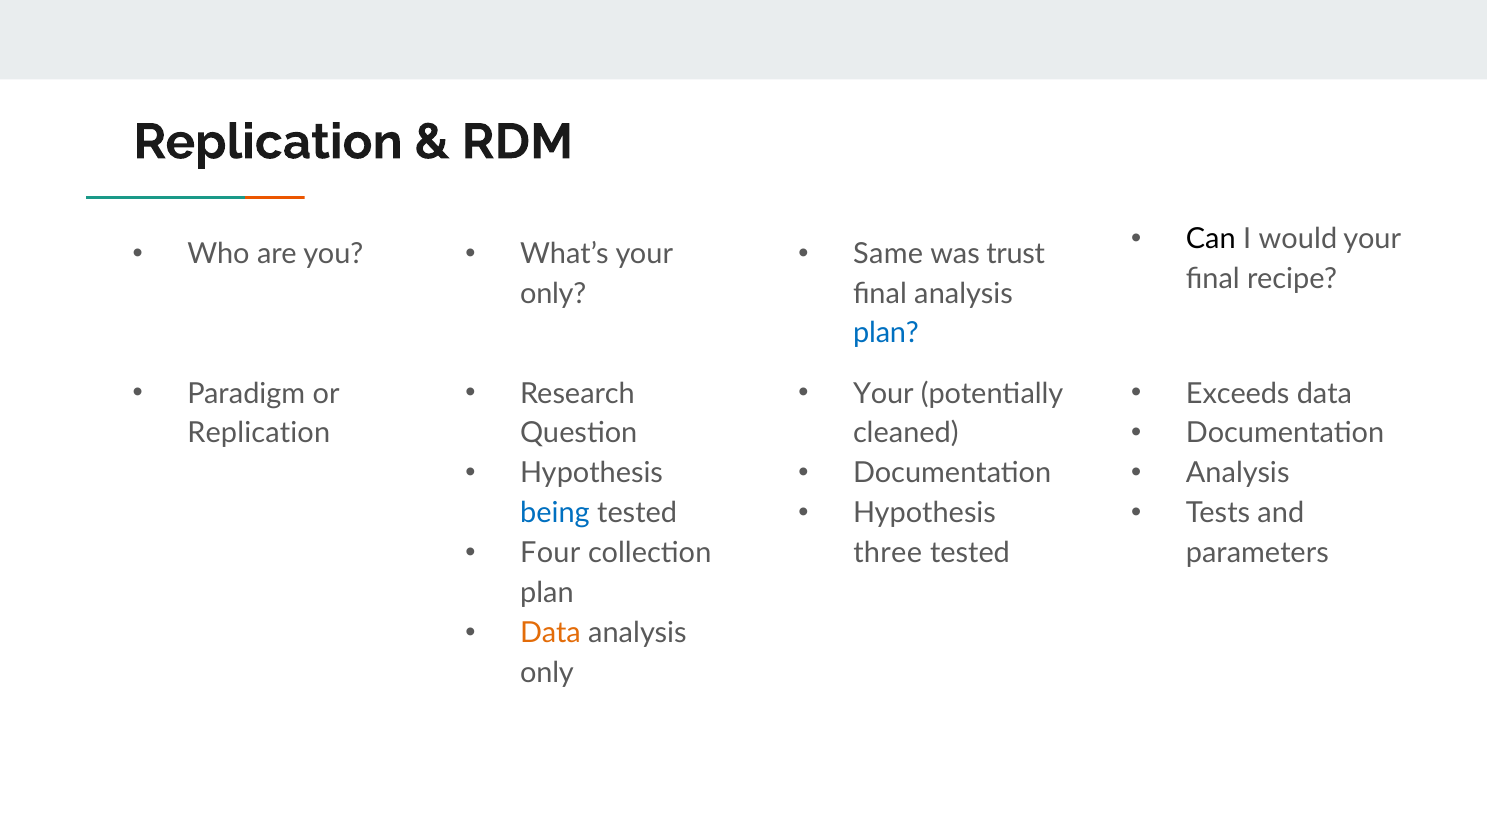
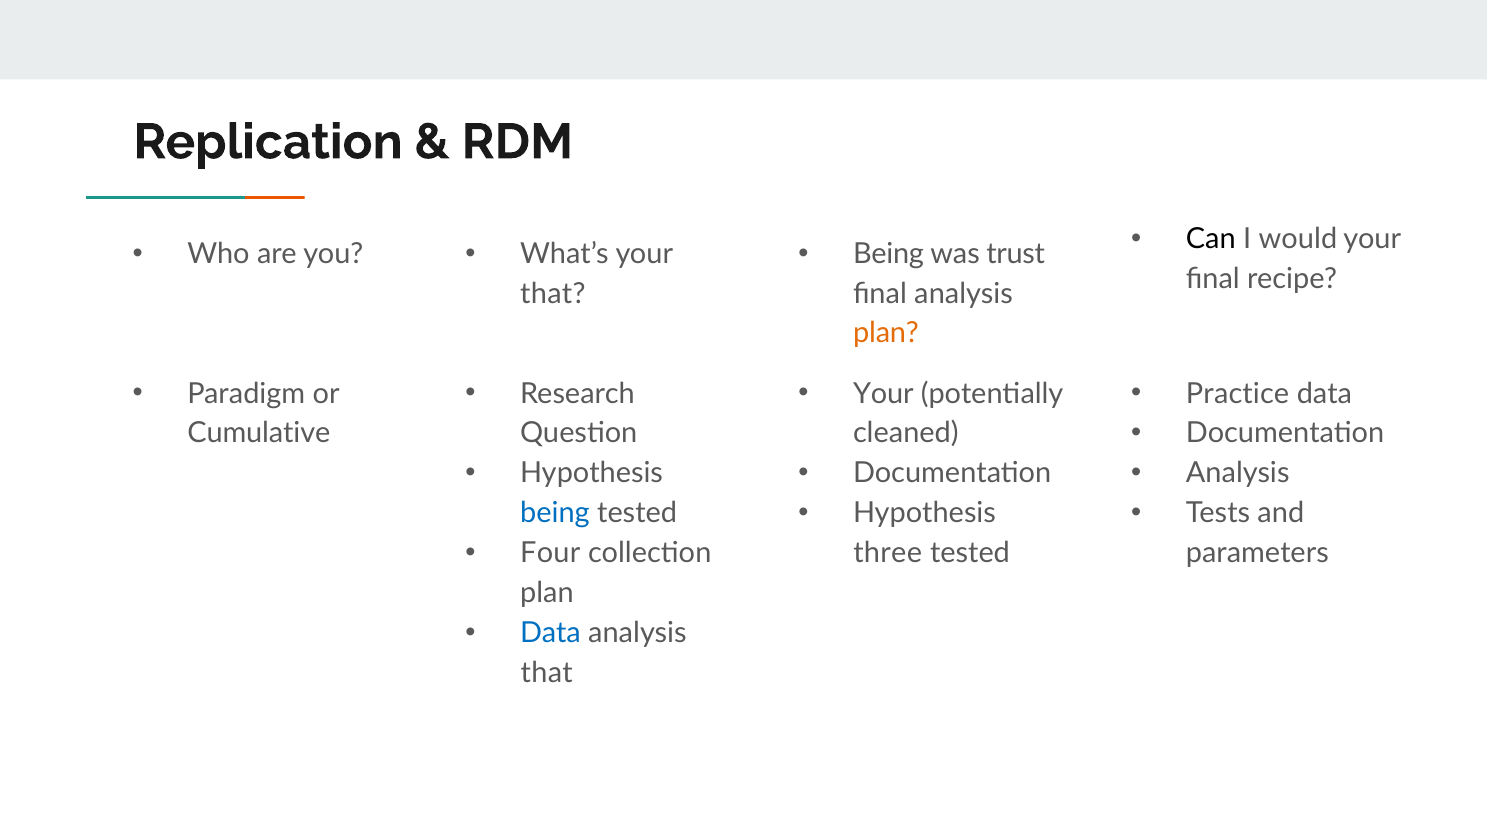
Same: Same -> Being (888, 253)
only: only -> that (553, 293)
plan colour: blue -> orange (886, 333)
Exceeds: Exceeds -> Practice (1238, 393)
Replication: Replication -> Cumulative (259, 433)
Data colour: orange -> blue (550, 633)
only: only -> that (547, 672)
